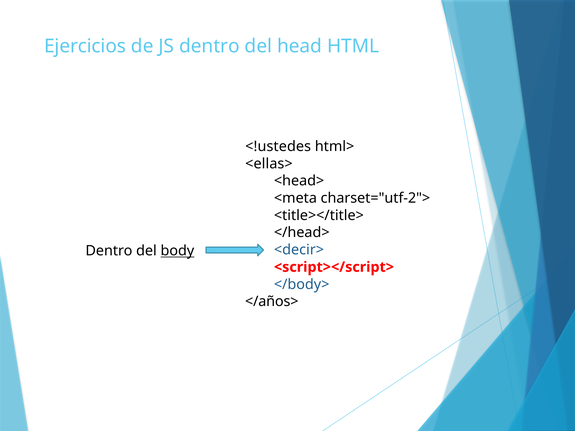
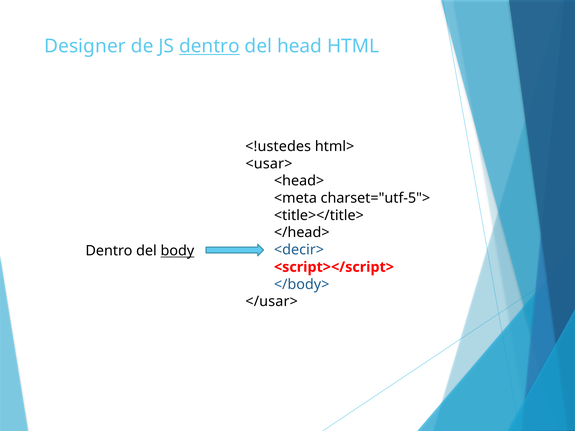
Ejercicios: Ejercicios -> Designer (85, 46)
dentro underline: none -> present (209, 46)
<ellas>: <ellas> -> <usar> (269, 164)
charset="utf-2">: charset="utf-2"> -> charset="utf-5"> (375, 198)
</años>: </años> -> </usar> (272, 302)
